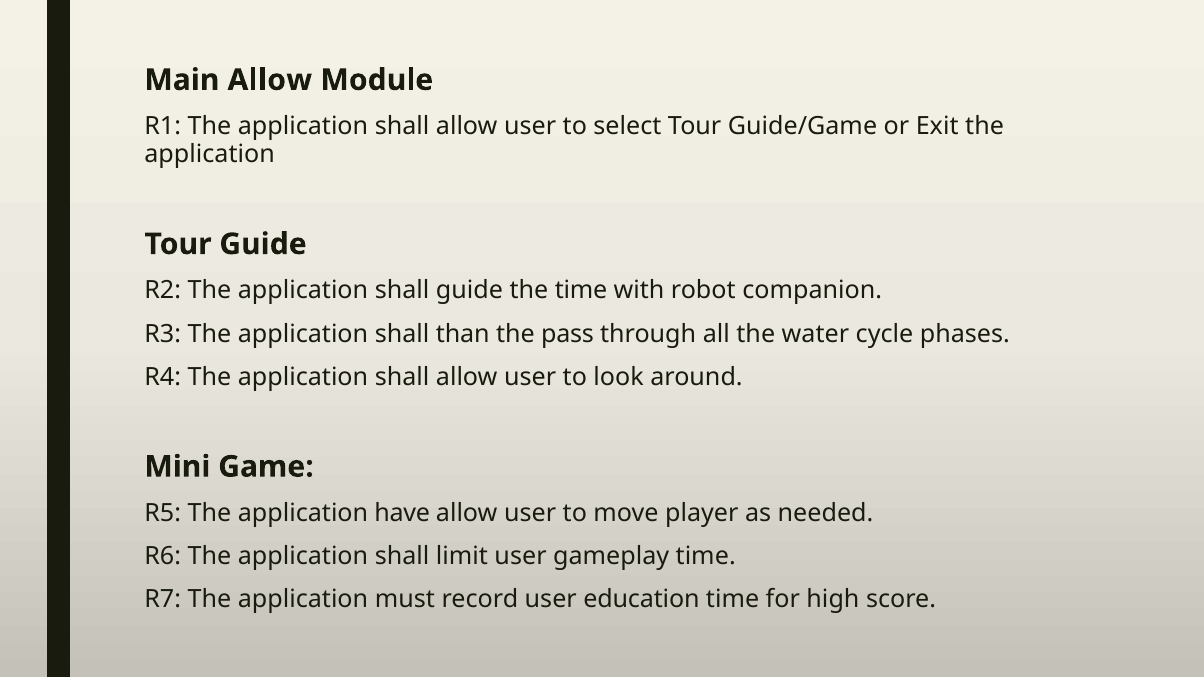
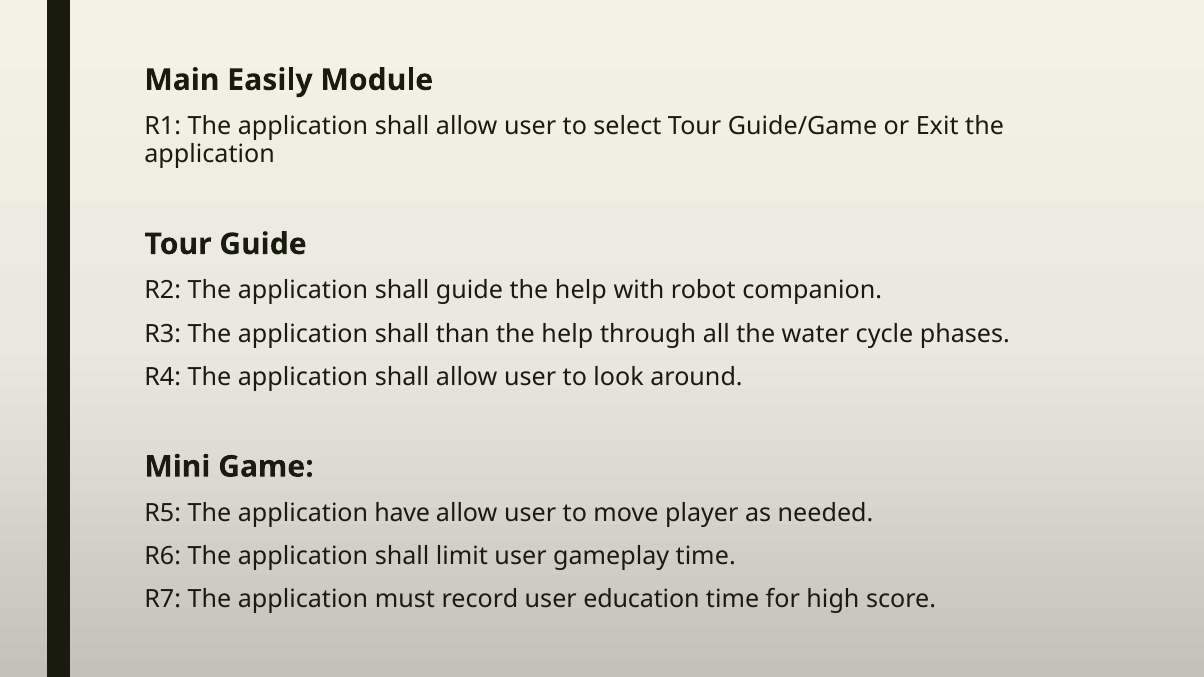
Main Allow: Allow -> Easily (270, 80)
guide the time: time -> help (581, 290)
pass: pass -> help (567, 334)
